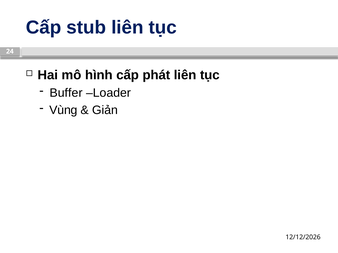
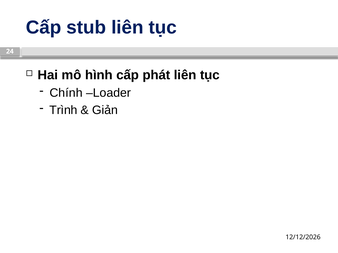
Buffer: Buffer -> Chính (66, 93)
Vùng: Vùng -> Trình (63, 110)
